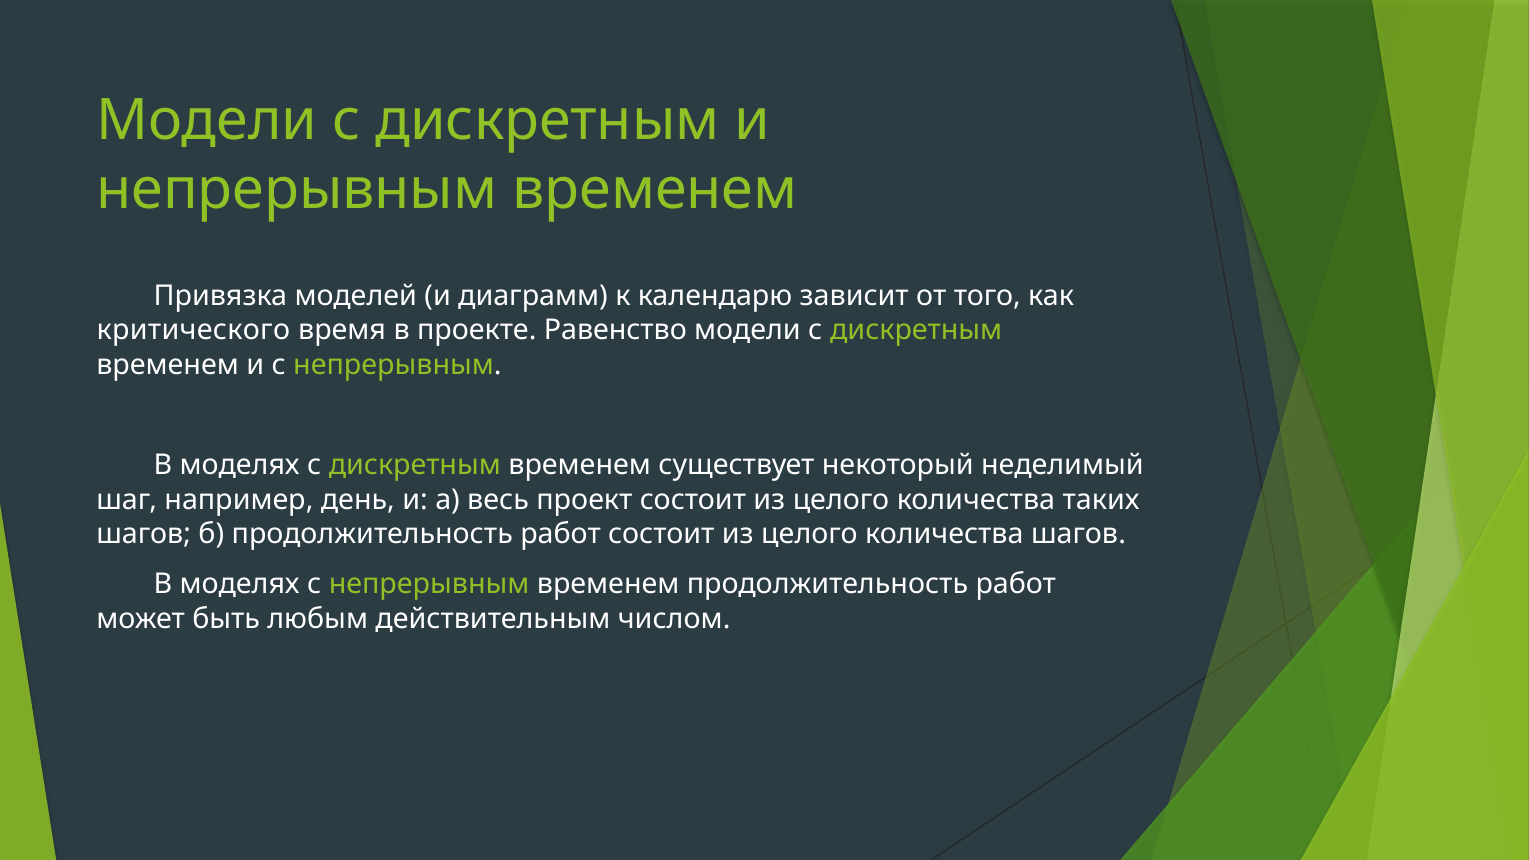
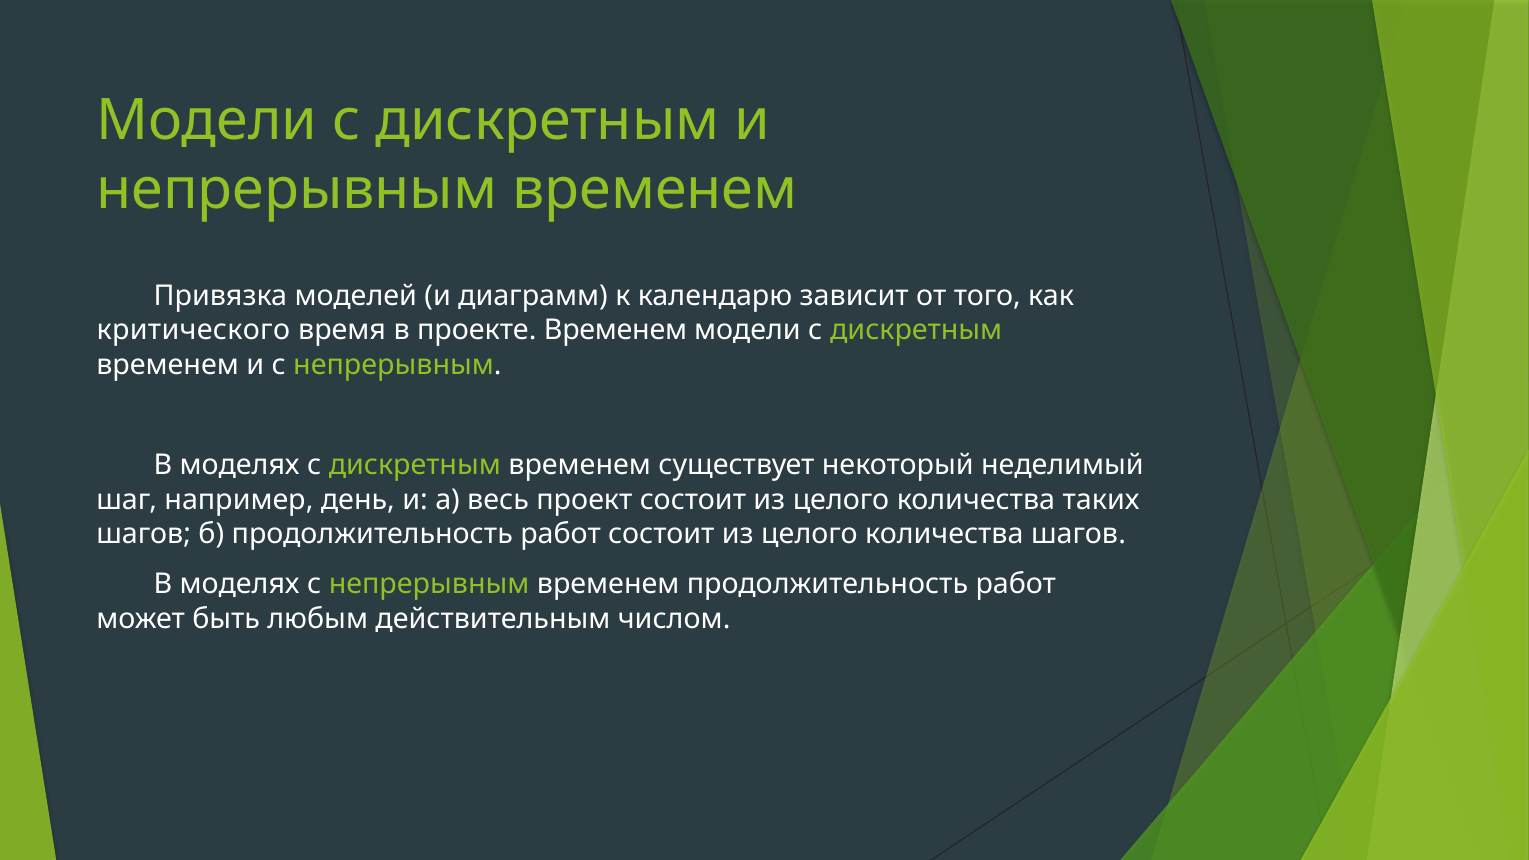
проекте Равенство: Равенство -> Временем (616, 330)
